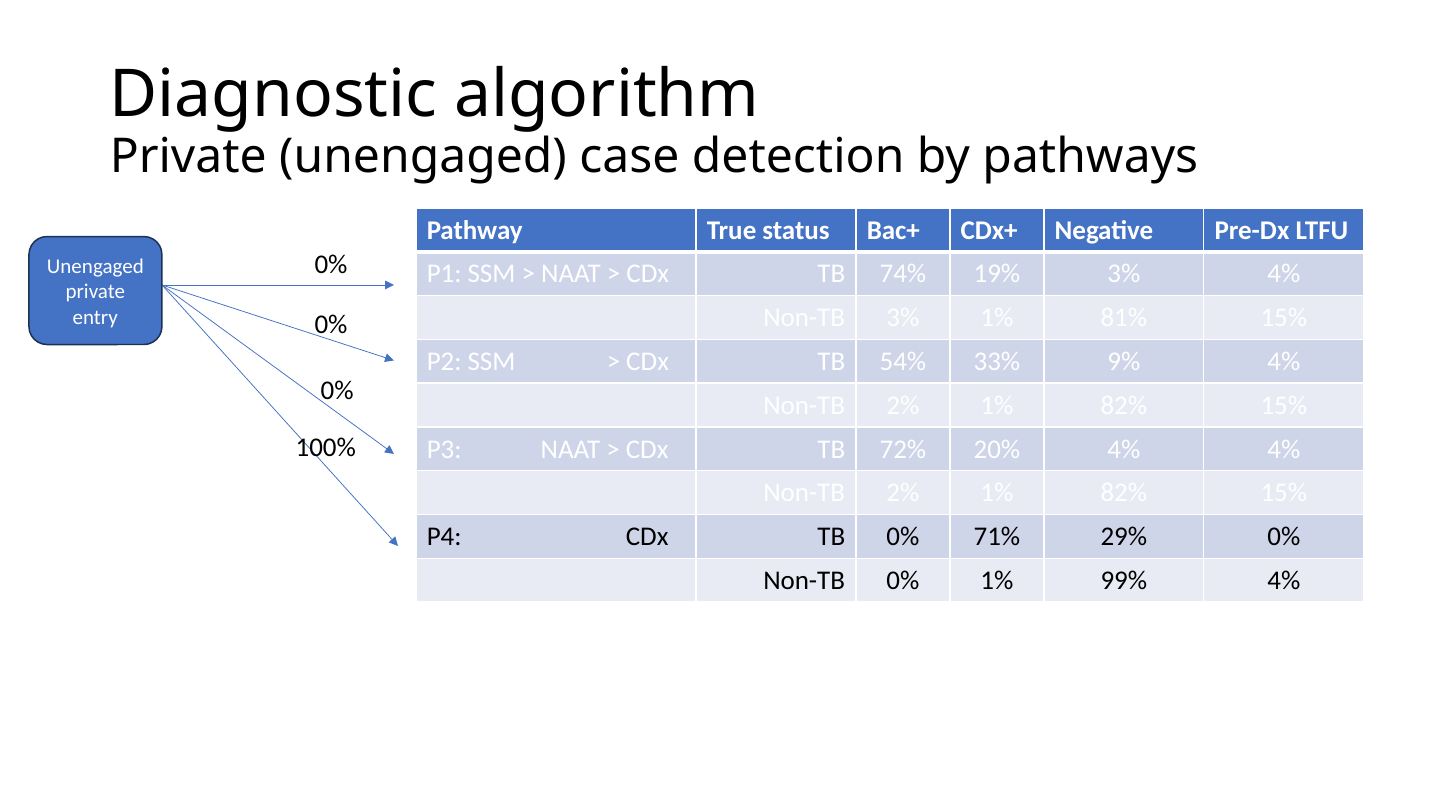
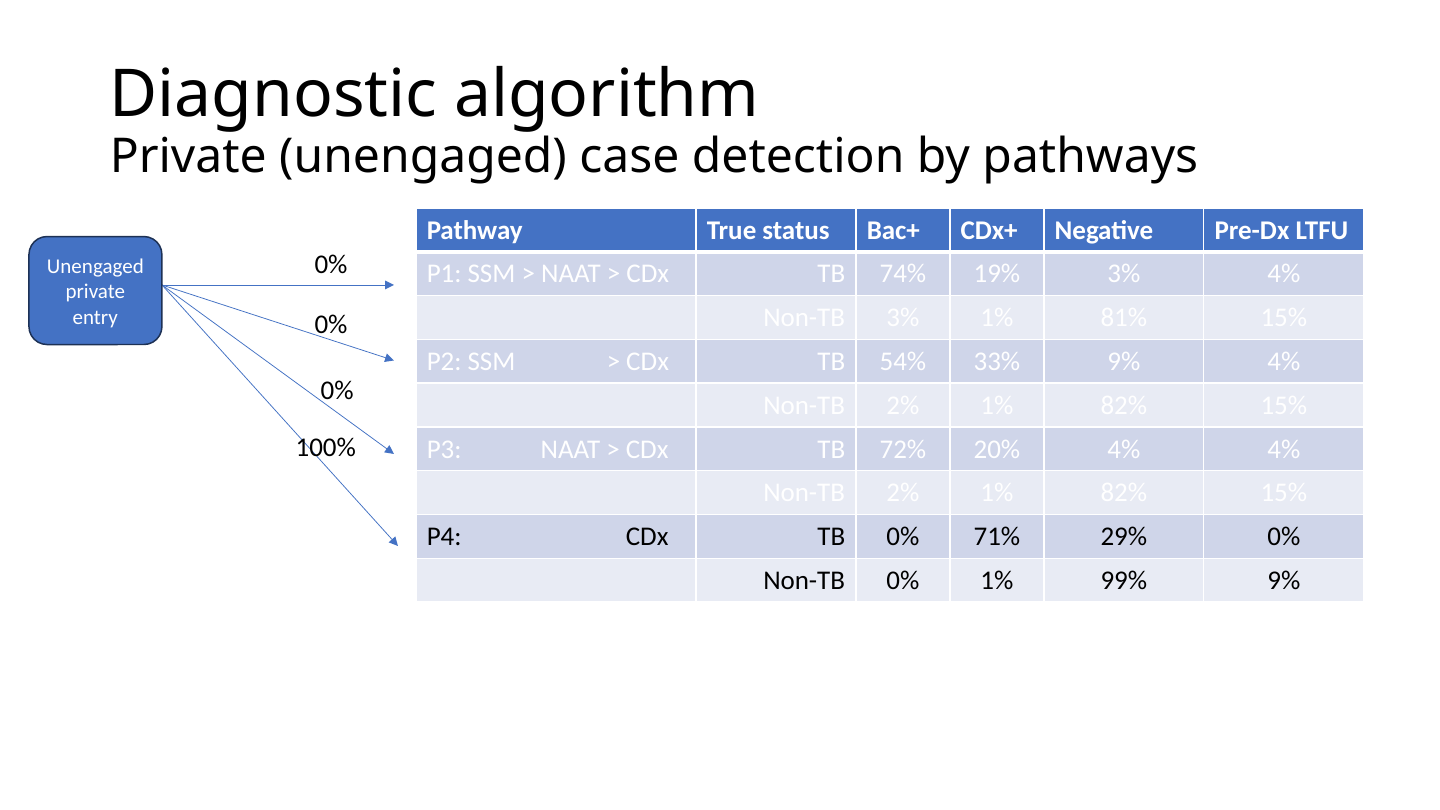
99% 4%: 4% -> 9% (1284, 580)
